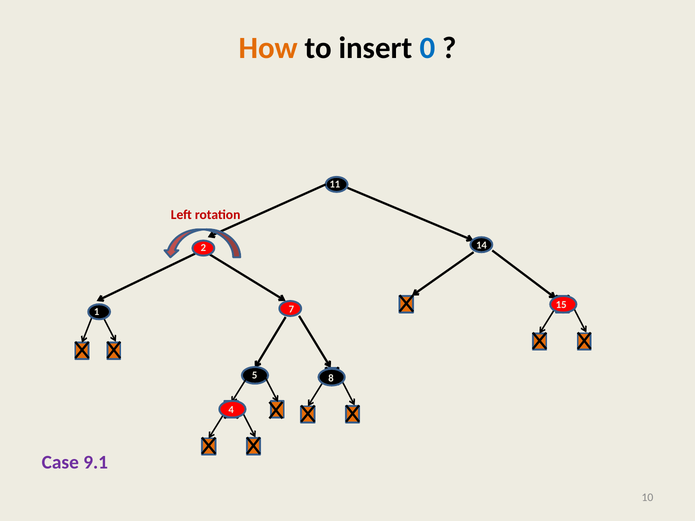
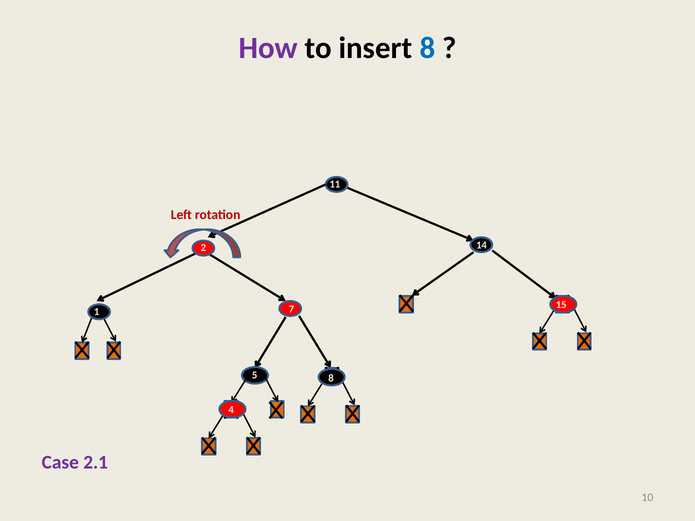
How colour: orange -> purple (268, 48)
insert 0: 0 -> 8 (427, 48)
9.1: 9.1 -> 2.1 (96, 462)
